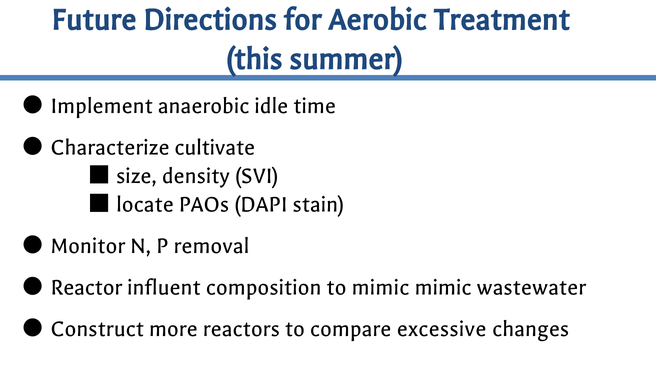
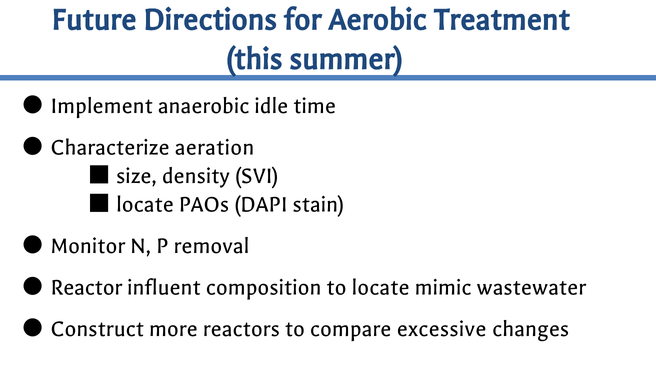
cultivate: cultivate -> aeration (215, 147)
to mimic: mimic -> locate (381, 287)
